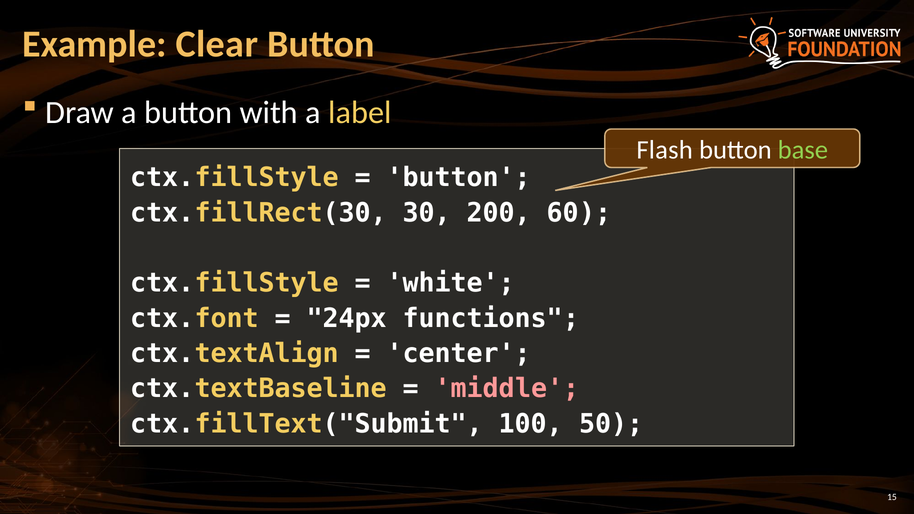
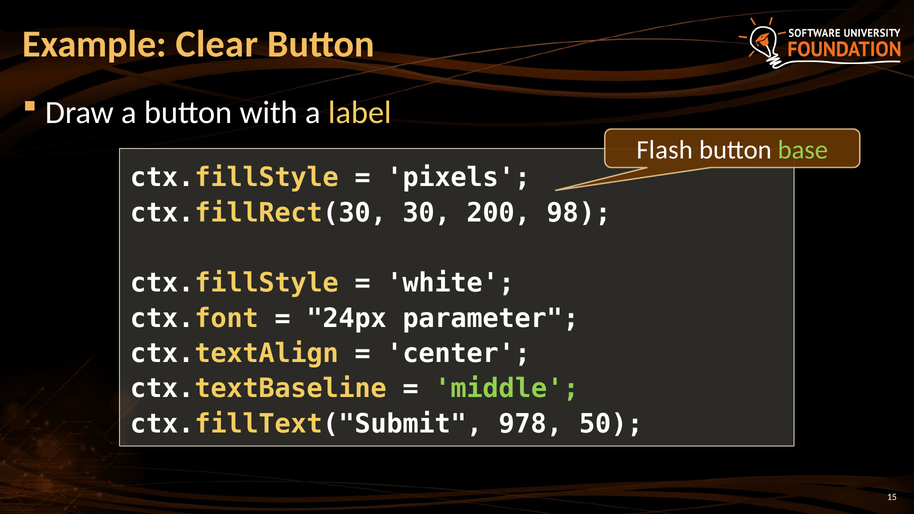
button: button -> pixels (459, 178)
60: 60 -> 98 (579, 213)
functions: functions -> parameter (491, 318)
middle colour: pink -> light green (507, 389)
100: 100 -> 978 (531, 424)
